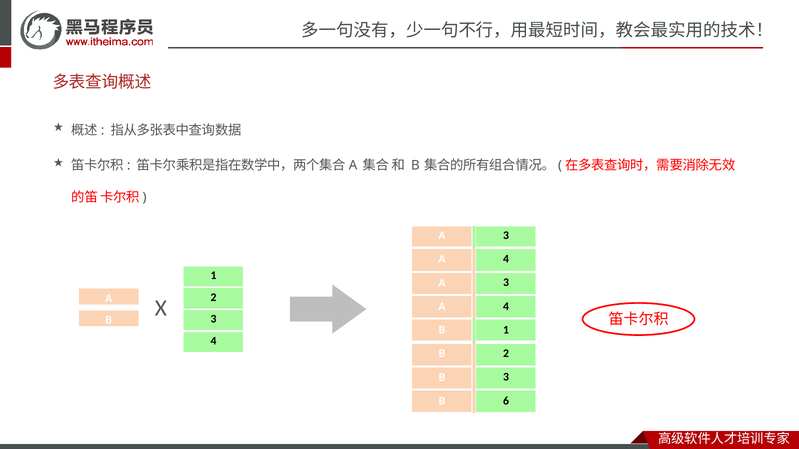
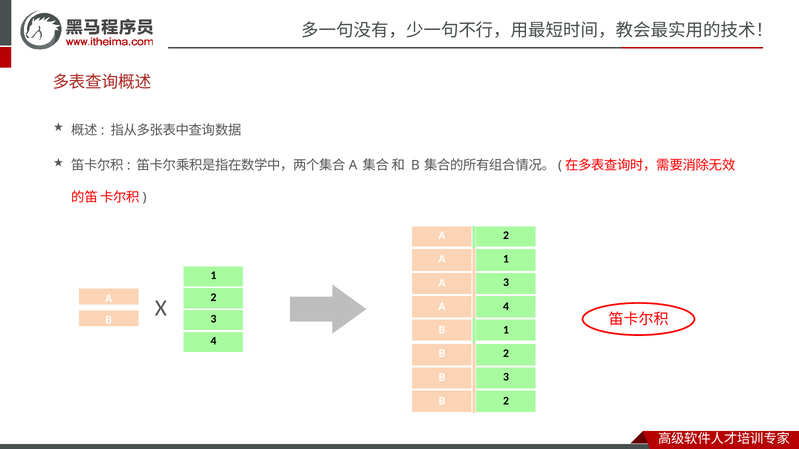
3: 3 -> 2 (506, 236)
4: 4 -> 1 (506, 259)
6: 6 -> 2 (506, 401)
